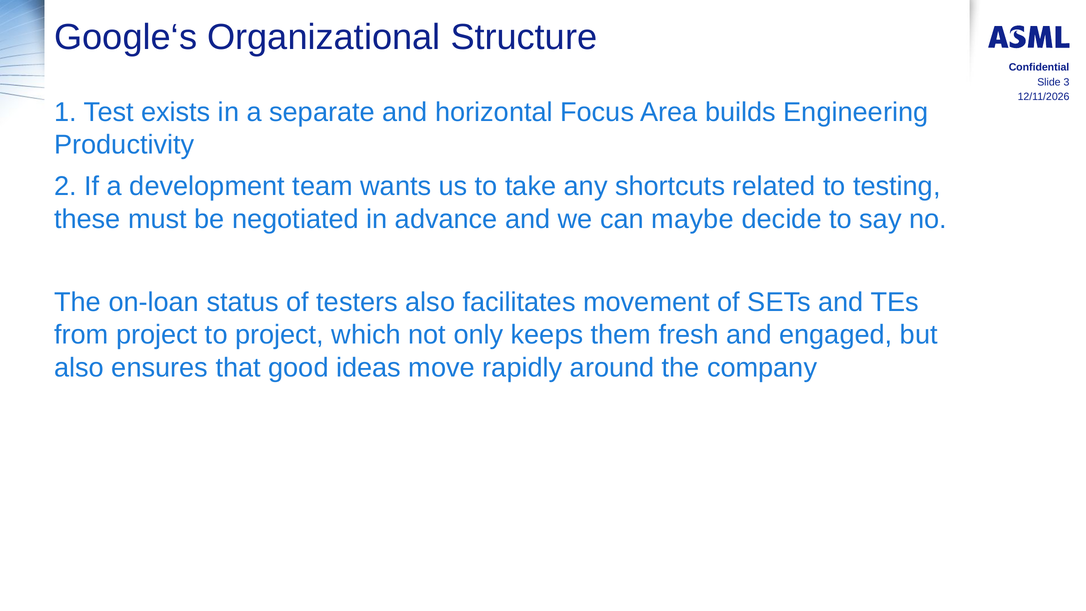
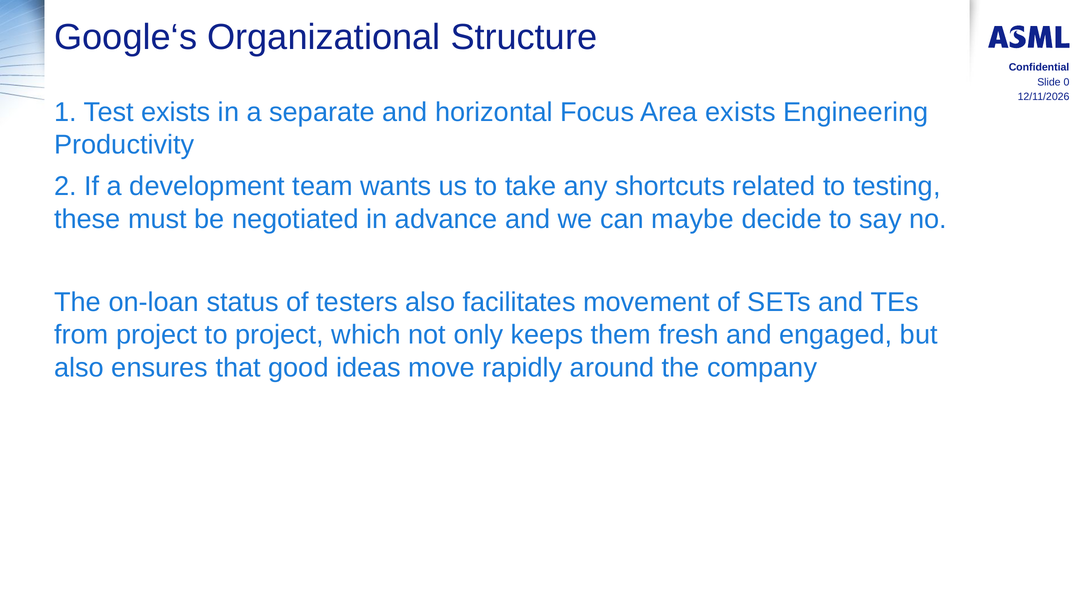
3: 3 -> 0 (1066, 82)
Area builds: builds -> exists (740, 112)
